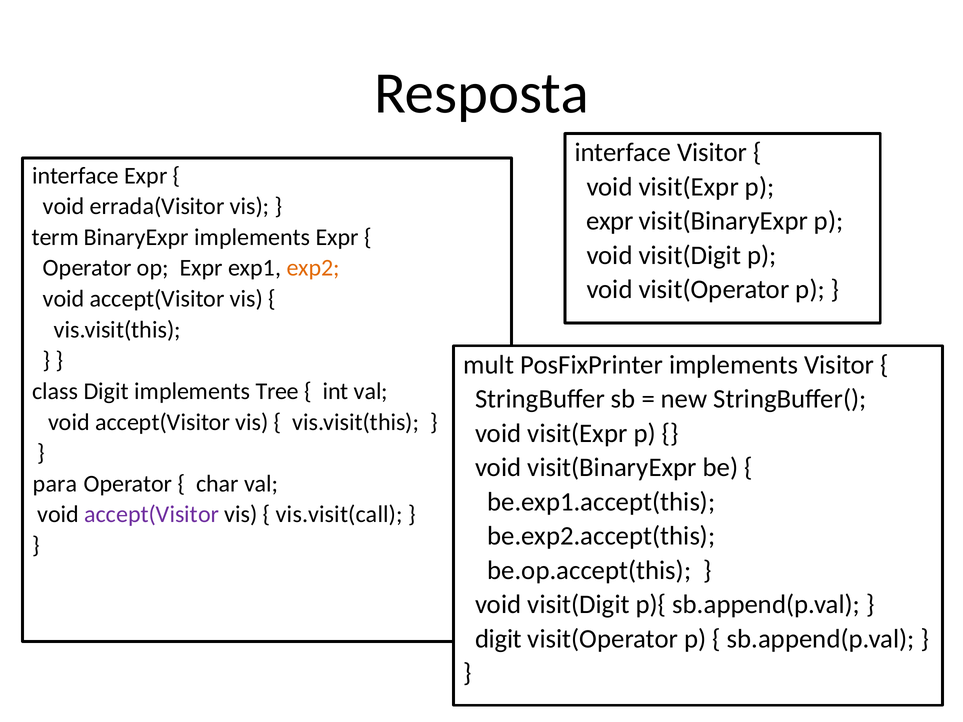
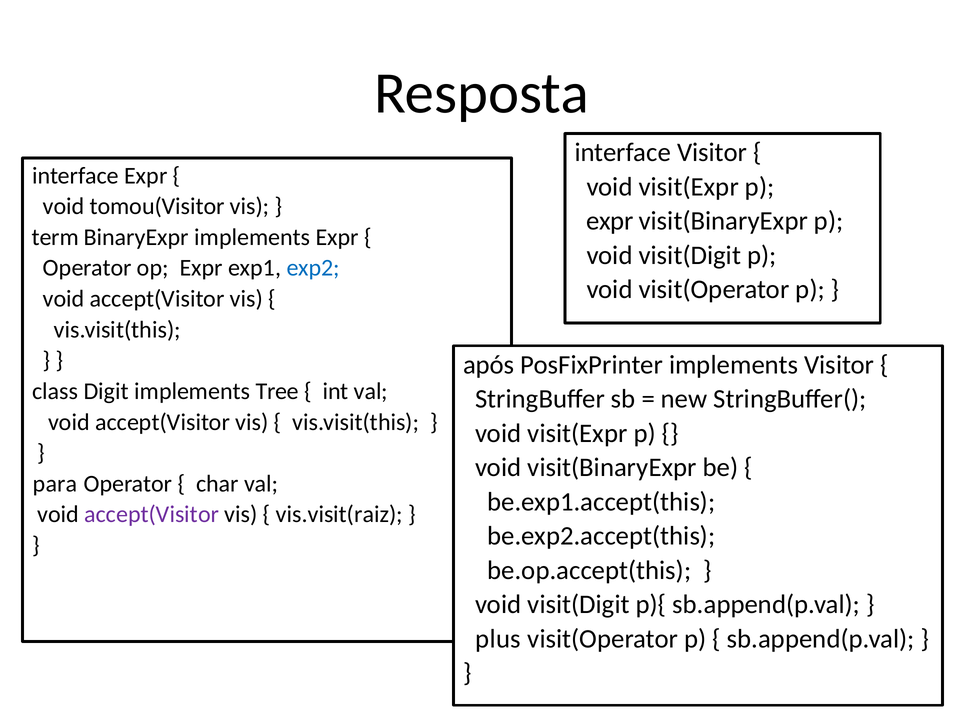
errada(Visitor: errada(Visitor -> tomou(Visitor (157, 206)
exp2 colour: orange -> blue (313, 268)
mult: mult -> após (489, 365)
vis.visit(call: vis.visit(call -> vis.visit(raiz (339, 515)
digit: digit -> plus (498, 639)
